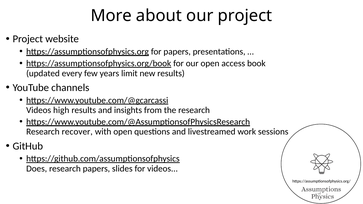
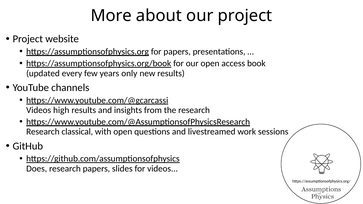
limit: limit -> only (129, 73)
recover: recover -> classical (77, 132)
